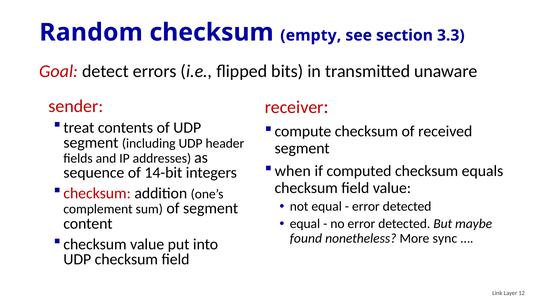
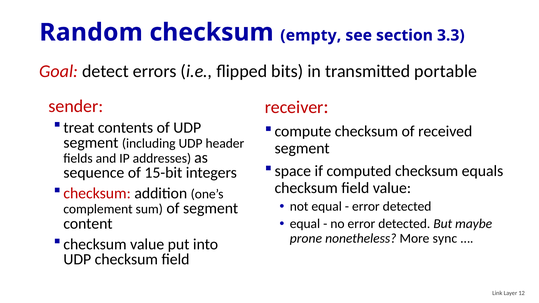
unaware: unaware -> portable (446, 71)
when: when -> space (293, 171)
14-bit: 14-bit -> 15-bit (163, 173)
found: found -> prone (306, 238)
